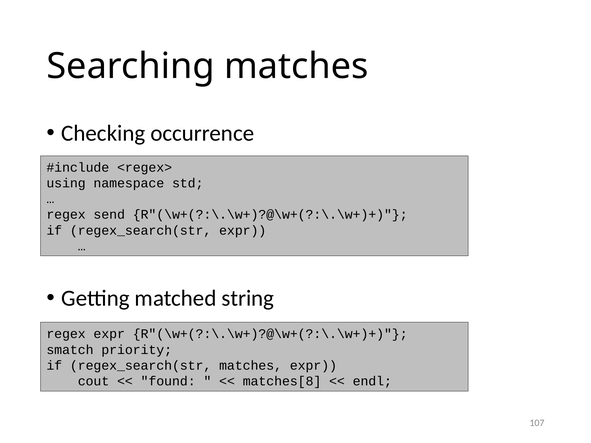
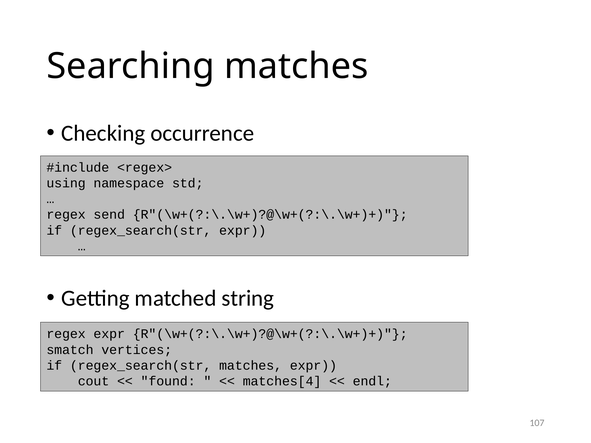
priority: priority -> vertices (137, 350)
matches[8: matches[8 -> matches[4 (282, 381)
